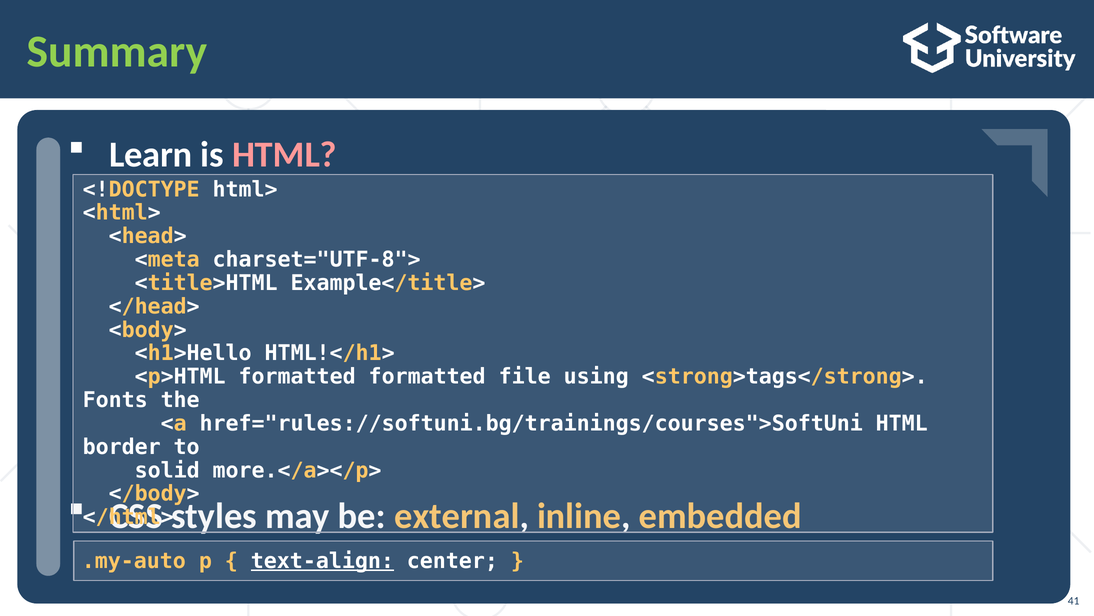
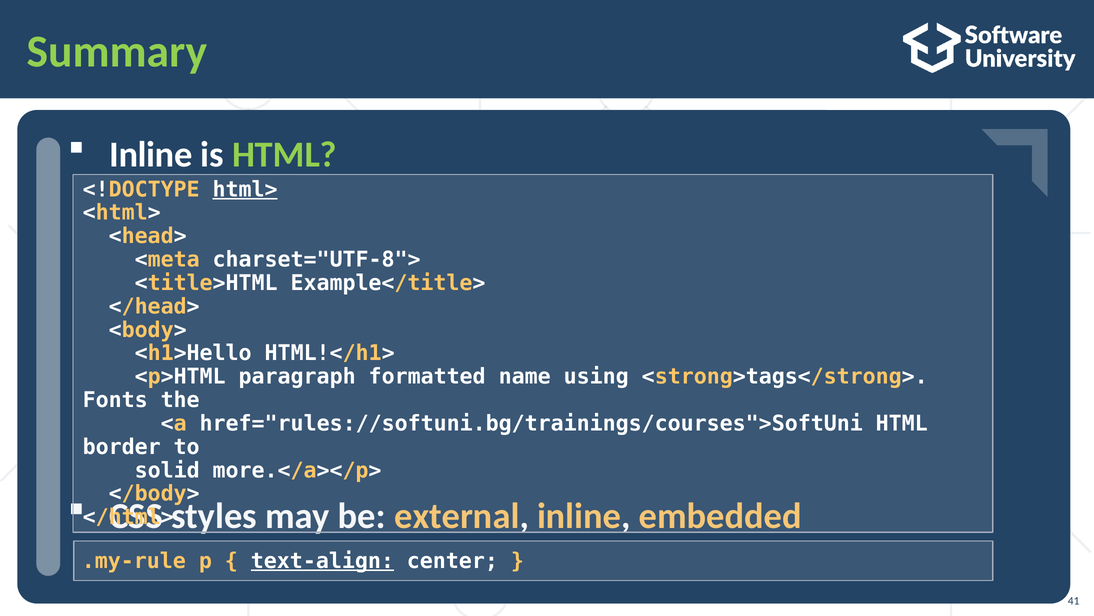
Learn: Learn -> Inline (151, 154)
HTML colour: pink -> light green (284, 154)
html> underline: none -> present (245, 189)
<p>HTML formatted: formatted -> paragraph (297, 376)
file: file -> name (525, 376)
.my-auto: .my-auto -> .my-rule (134, 560)
